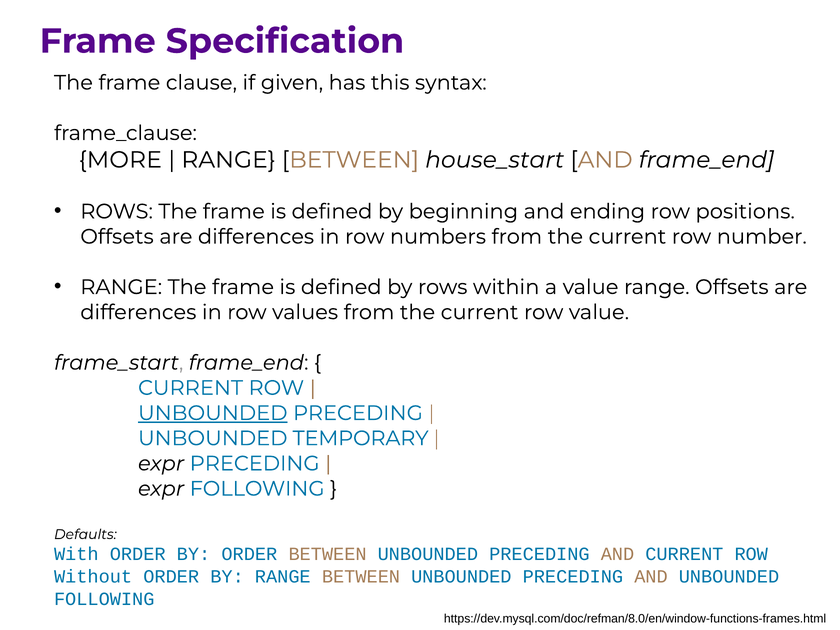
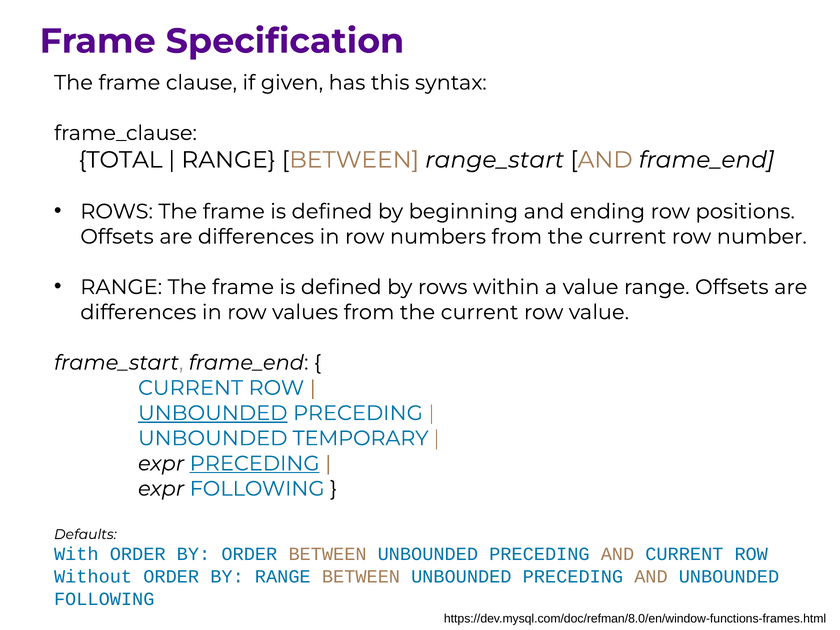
MORE: MORE -> TOTAL (121, 160)
house_start: house_start -> range_start (495, 160)
PRECEDING underline: none -> present (255, 464)
